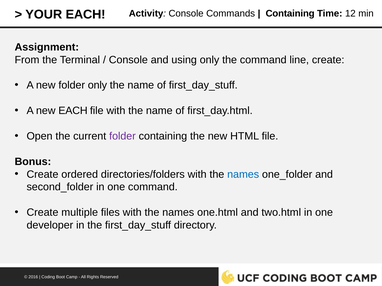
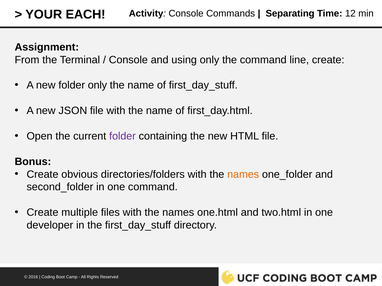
Containing: Containing -> Separating (290, 13)
new EACH: EACH -> JSON (73, 111)
ordered: ordered -> obvious (80, 175)
names colour: blue -> orange (243, 175)
